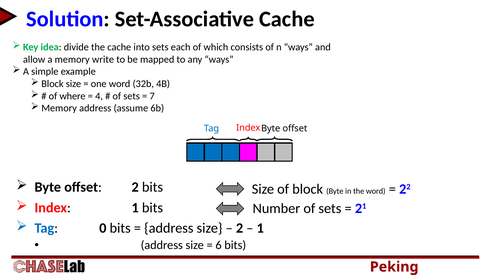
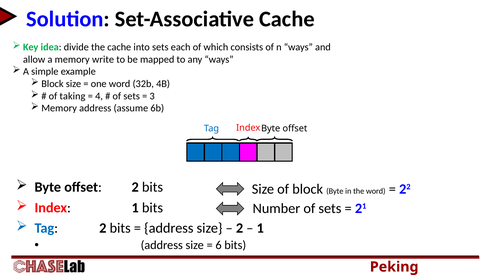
where: where -> taking (72, 96)
7: 7 -> 3 (152, 96)
Tag 0: 0 -> 2 (103, 228)
